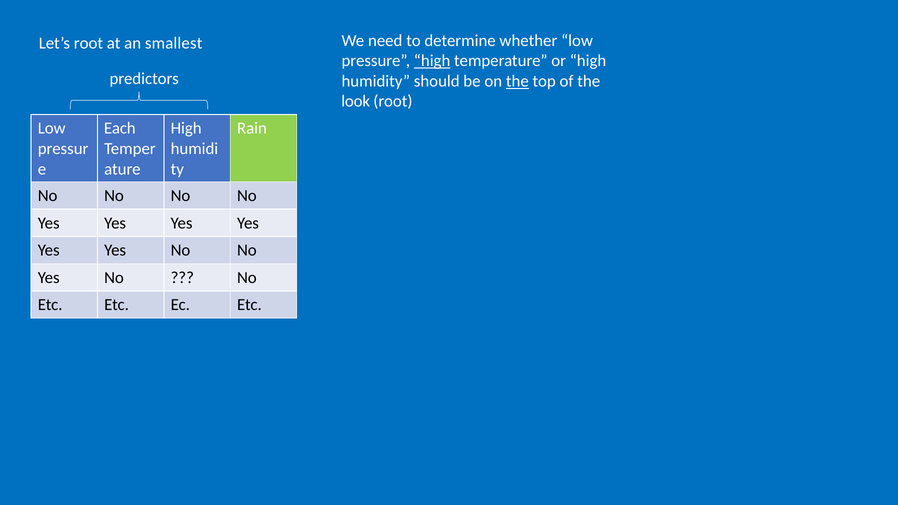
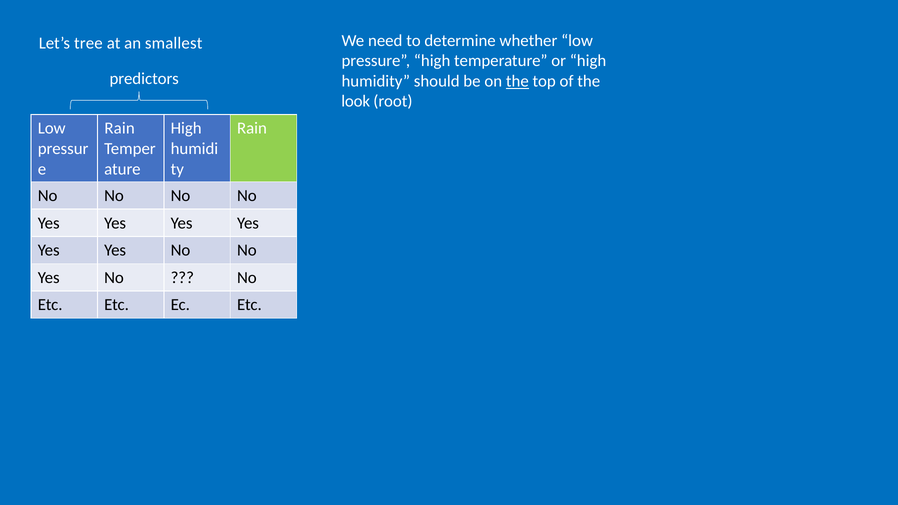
Let’s root: root -> tree (88, 43)
high underline: present -> none (432, 61)
Each: Each -> Rain (120, 128)
